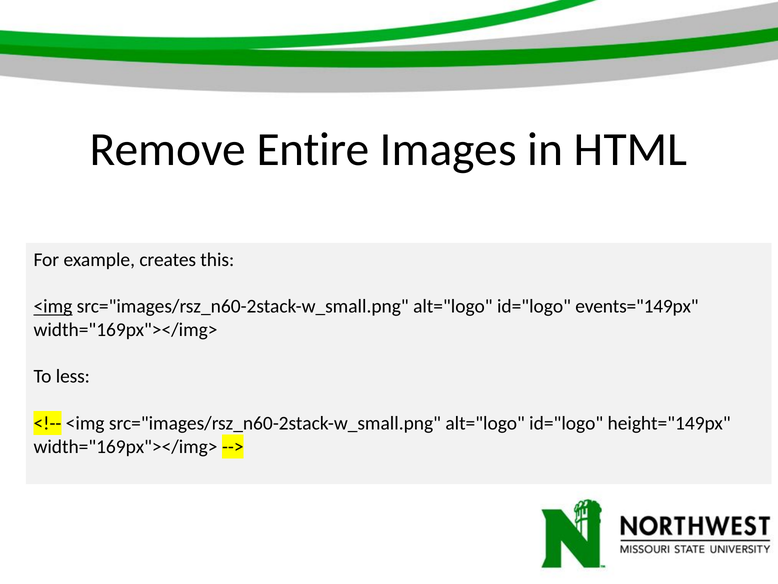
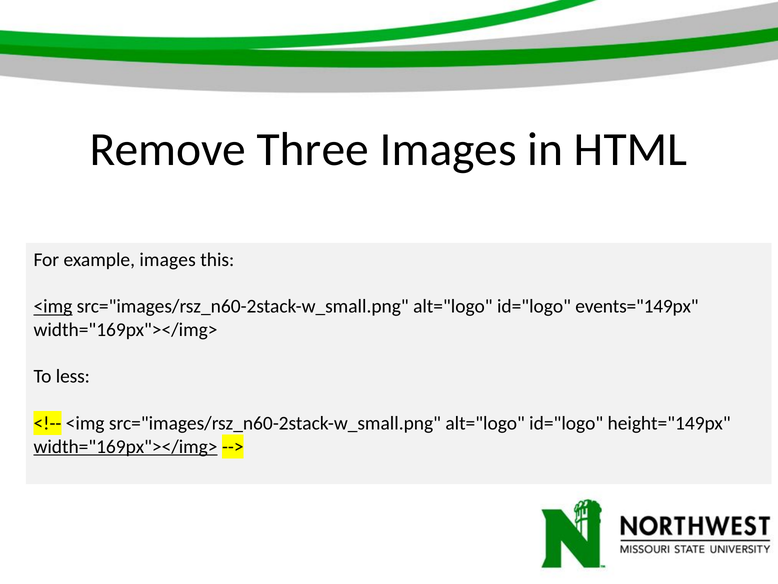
Entire: Entire -> Three (313, 149)
example creates: creates -> images (168, 260)
width="169px"></img> underline: none -> present (126, 446)
